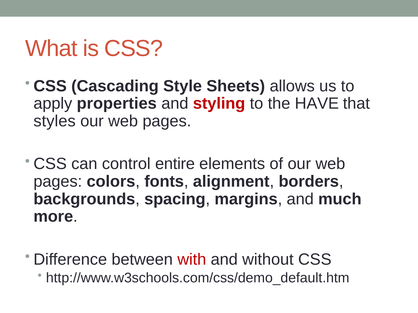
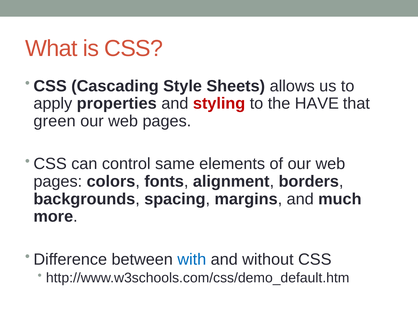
styles: styles -> green (55, 121)
entire: entire -> same (175, 164)
with colour: red -> blue (192, 260)
